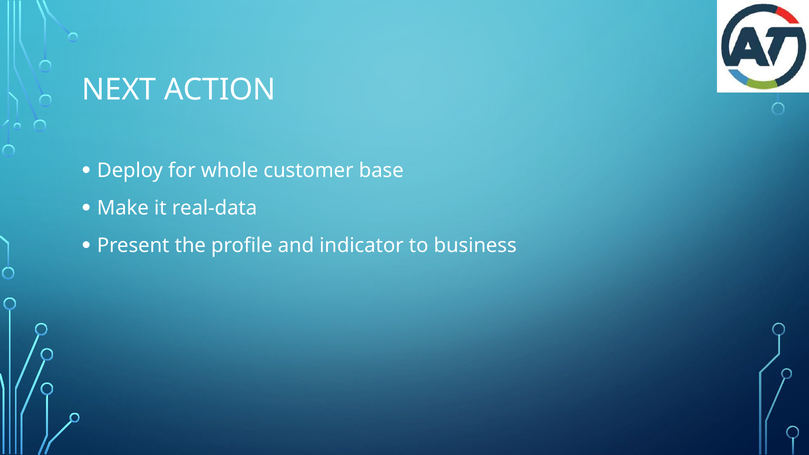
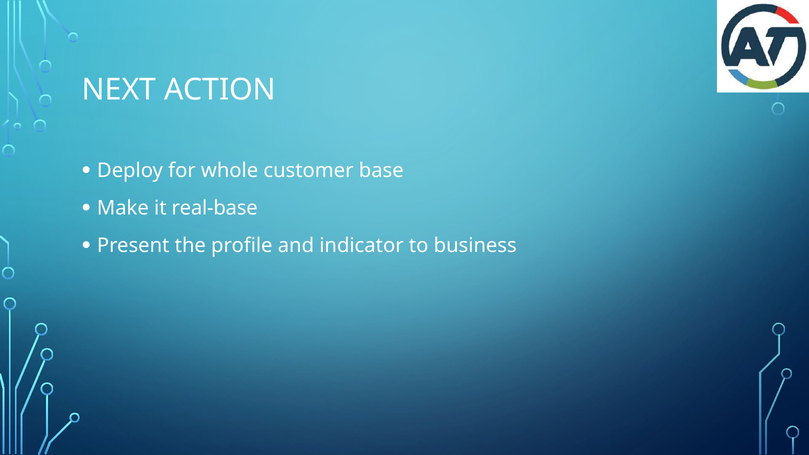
real-data: real-data -> real-base (215, 208)
